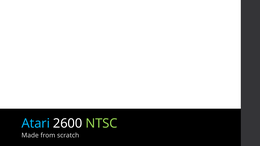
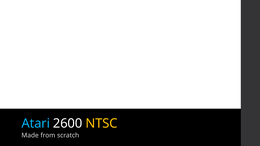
NTSC colour: light green -> yellow (102, 124)
